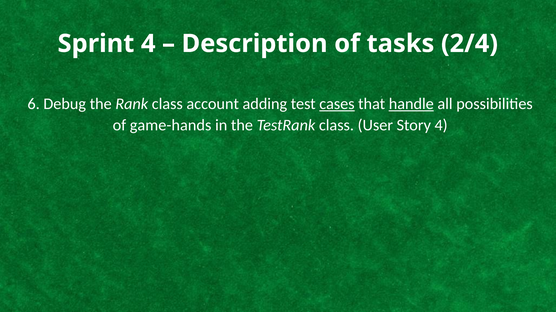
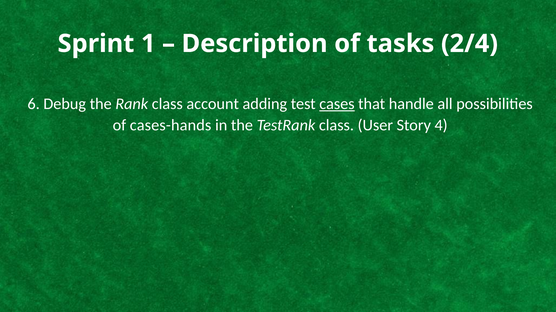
Sprint 4: 4 -> 1 (148, 44)
handle underline: present -> none (411, 104)
game-hands: game-hands -> cases-hands (171, 126)
